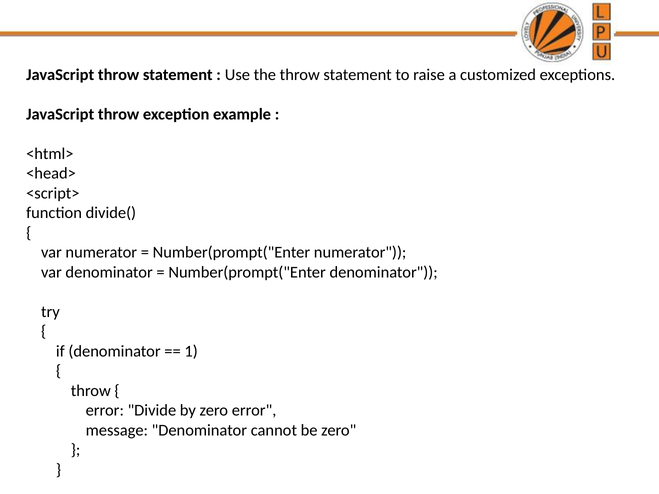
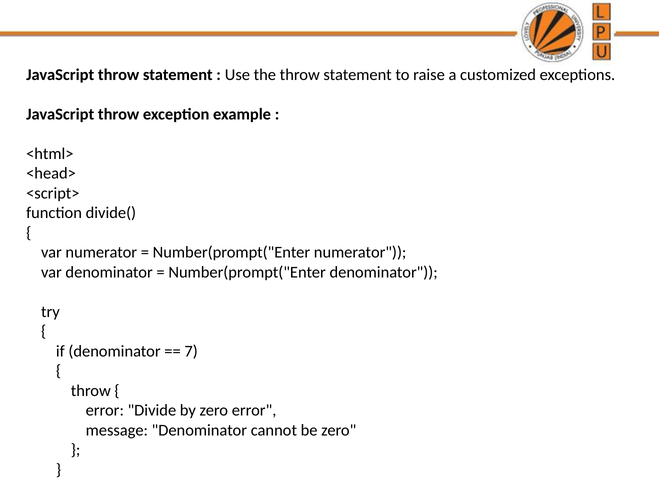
1: 1 -> 7 (191, 351)
